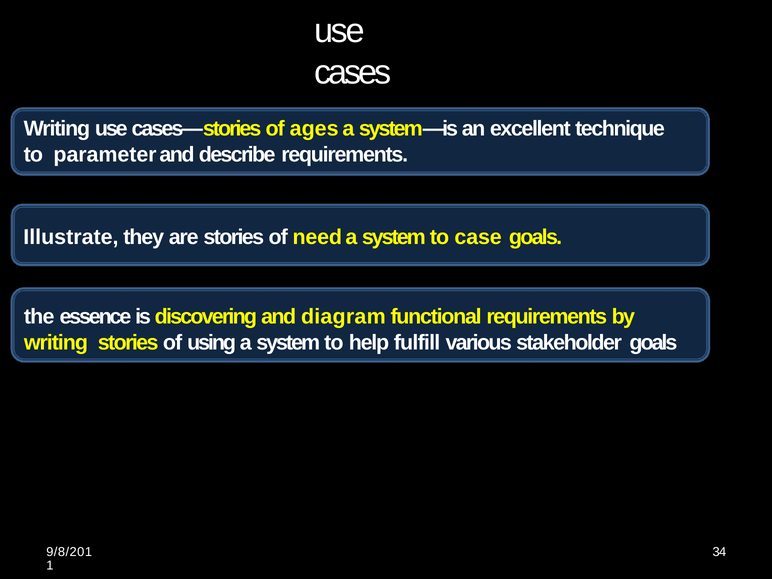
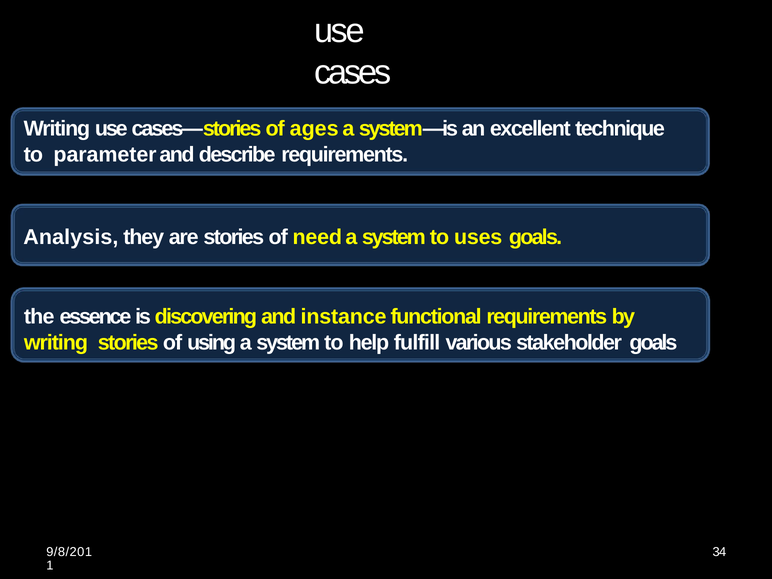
Illustrate: Illustrate -> Analysis (71, 237)
case: case -> uses (478, 237)
diagram: diagram -> instance (344, 317)
